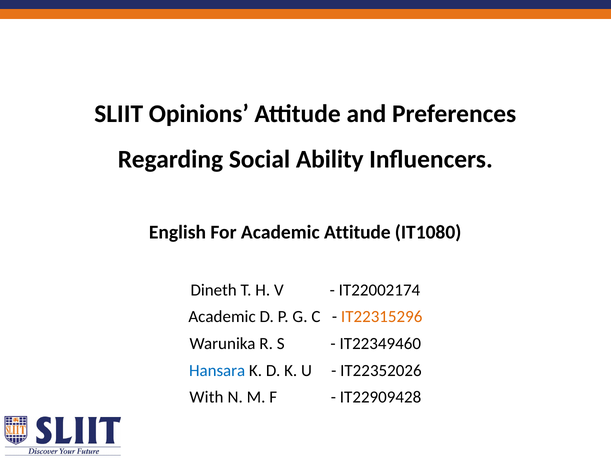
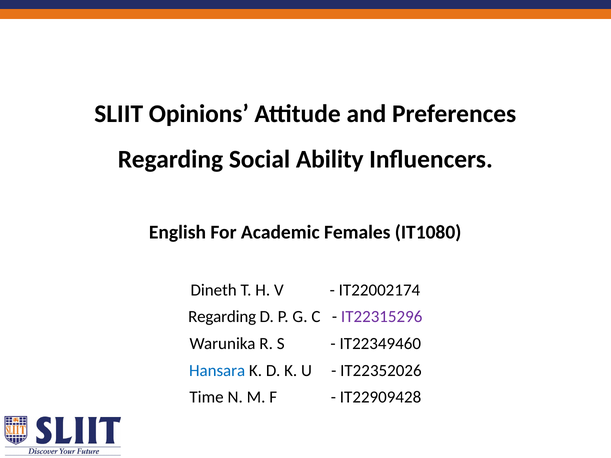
Academic Attitude: Attitude -> Females (357, 232)
Academic: Academic -> Regarding (222, 317)
IT22315296 colour: orange -> purple (382, 317)
With: With -> Time (207, 397)
